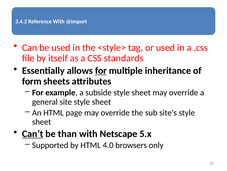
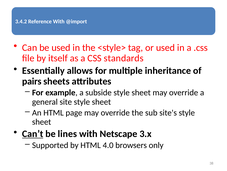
for underline: present -> none (101, 70)
form: form -> pairs (32, 81)
than: than -> lines (67, 133)
5.x: 5.x -> 3.x (146, 133)
